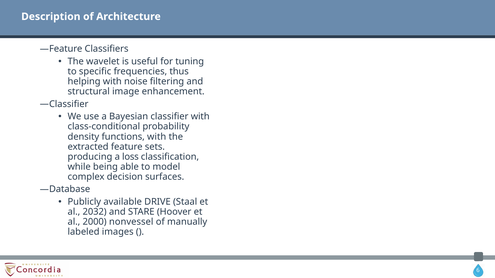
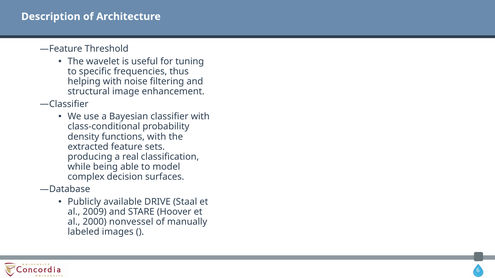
Classifiers: Classifiers -> Threshold (107, 49)
loss: loss -> real (130, 157)
2032: 2032 -> 2009 (95, 212)
